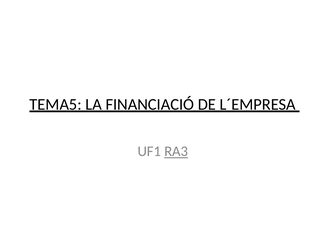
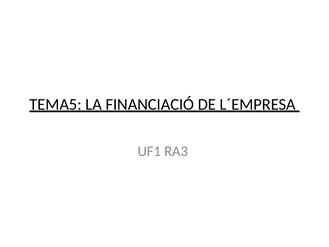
RA3 underline: present -> none (176, 151)
